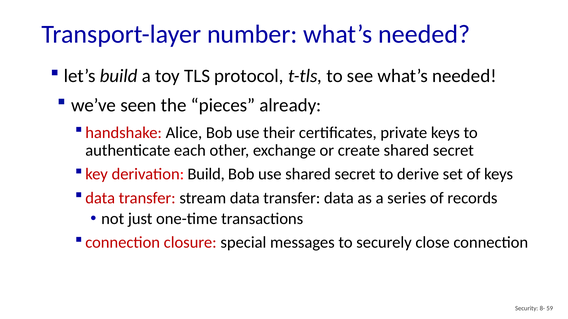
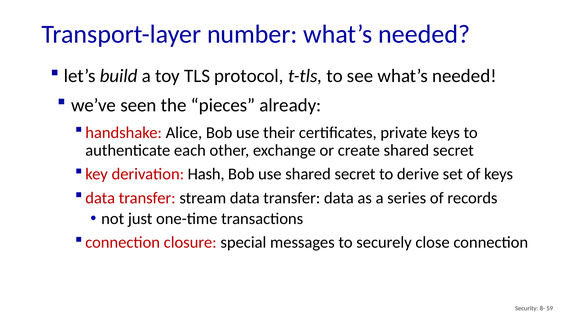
derivation Build: Build -> Hash (206, 174)
